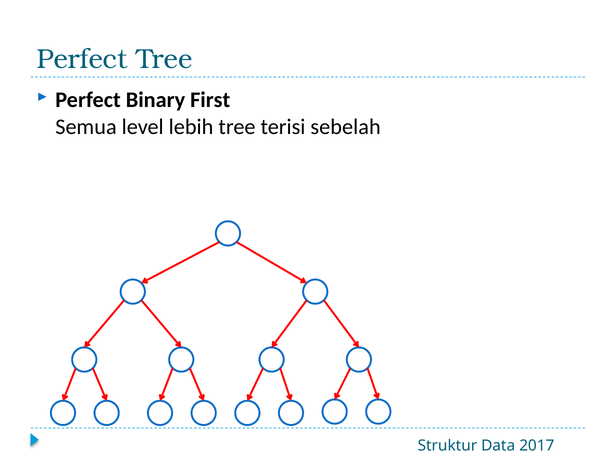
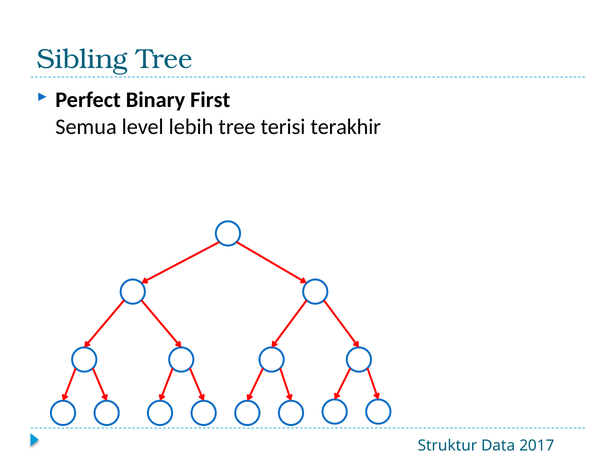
Perfect: Perfect -> Sibling (82, 59)
sebelah: sebelah -> terakhir (346, 127)
